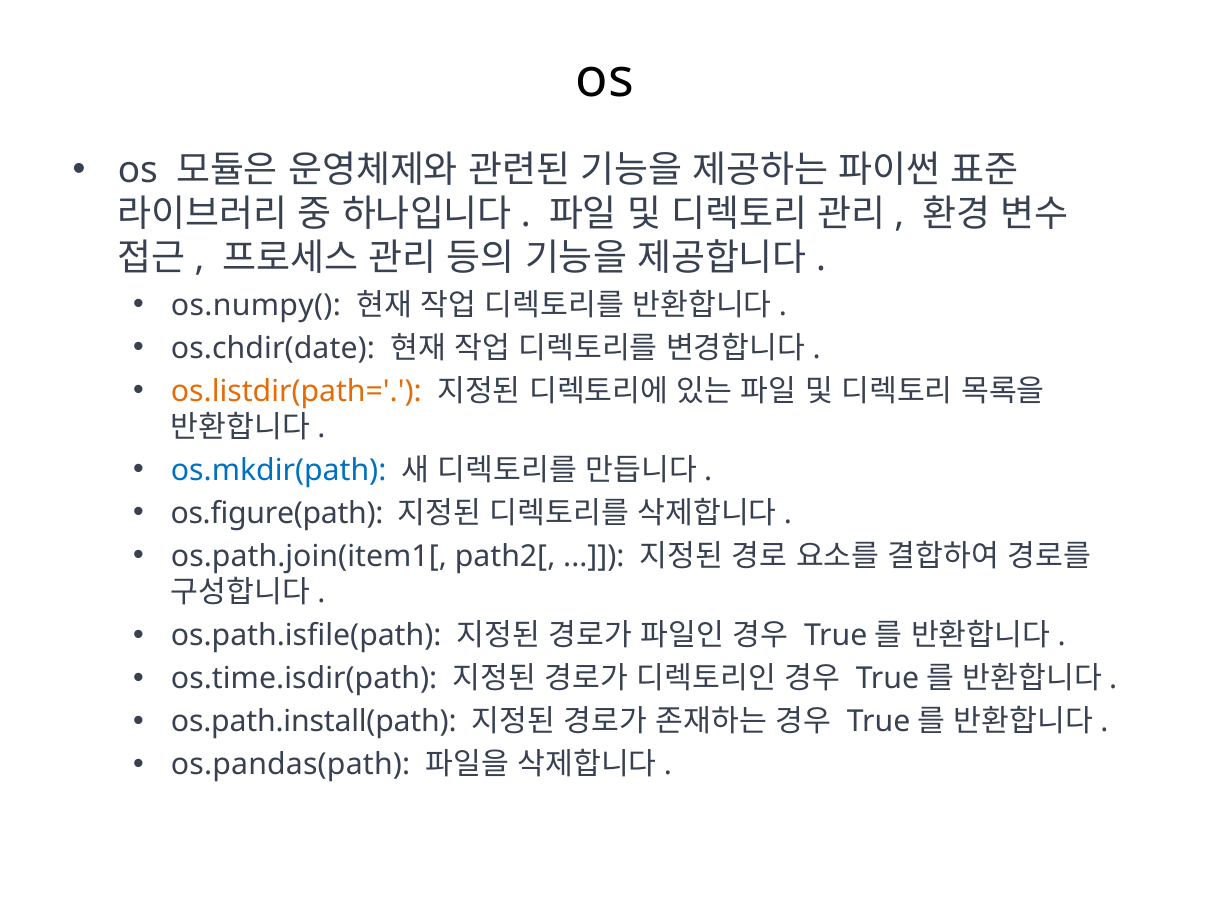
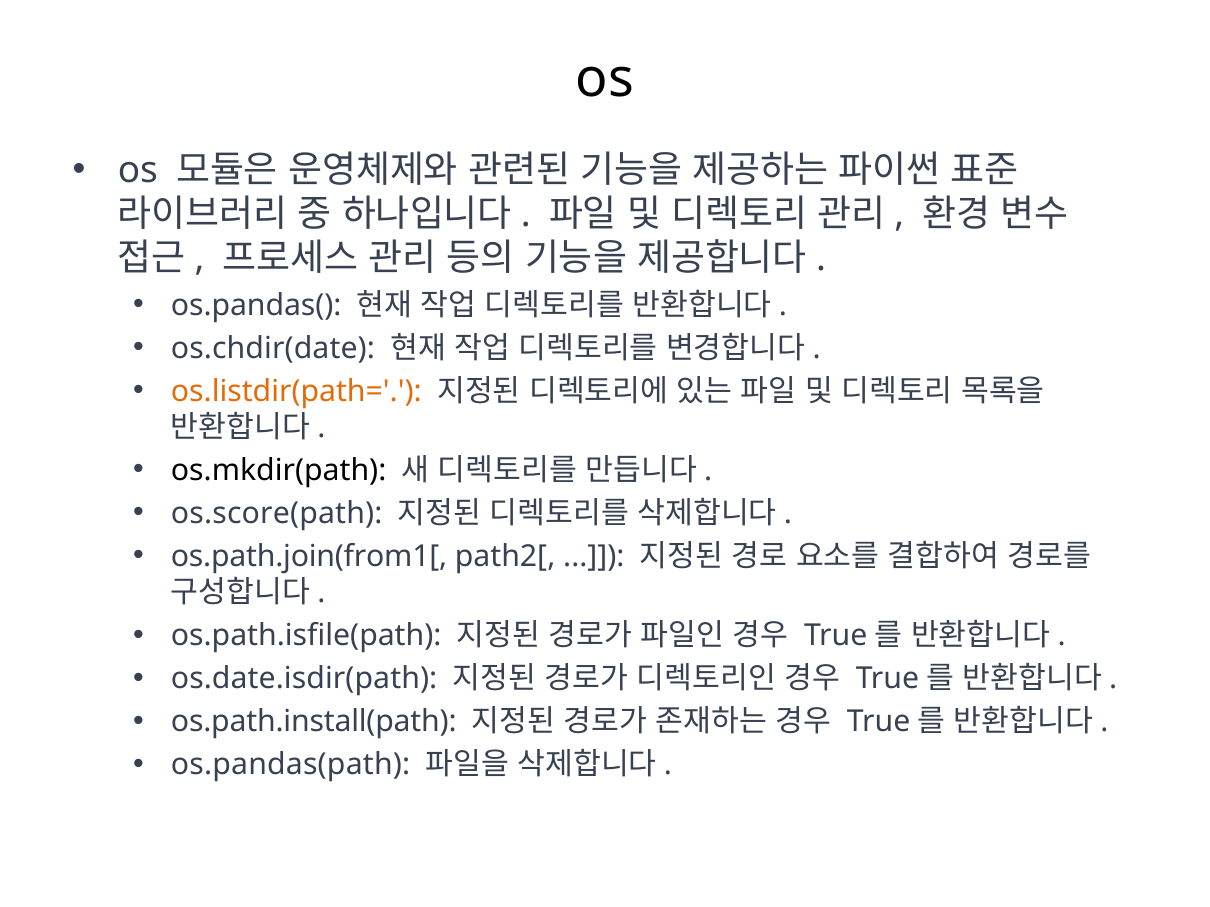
os.numpy(: os.numpy( -> os.pandas( (256, 305)
os.mkdir(path colour: blue -> black (279, 471)
os.figure(path: os.figure(path -> os.score(path (277, 514)
os.path.join(item1[: os.path.join(item1[ -> os.path.join(from1[ (309, 557)
os.time.isdir(path: os.time.isdir(path -> os.date.isdir(path (304, 679)
